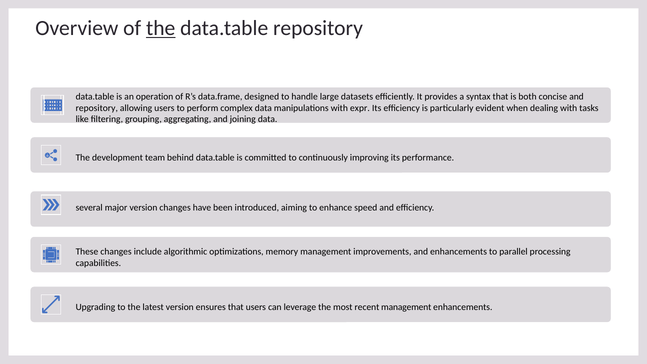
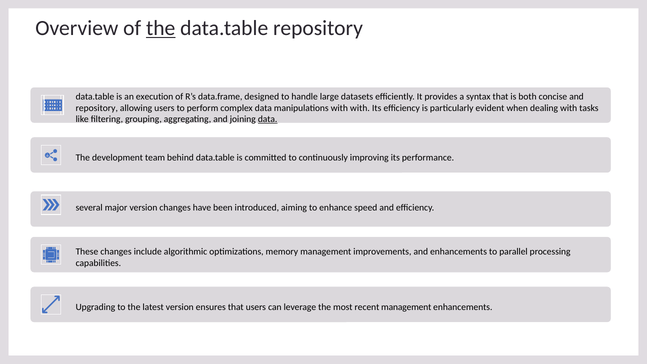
operation: operation -> execution (155, 97)
with expr: expr -> with (360, 108)
data underline: none -> present (268, 119)
